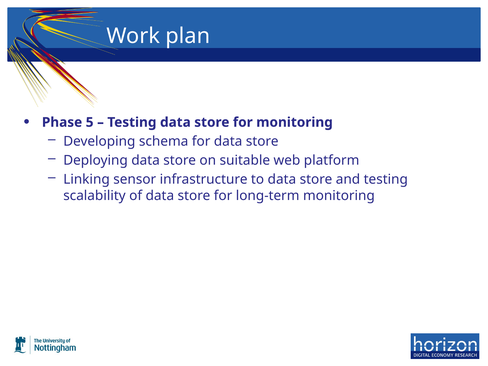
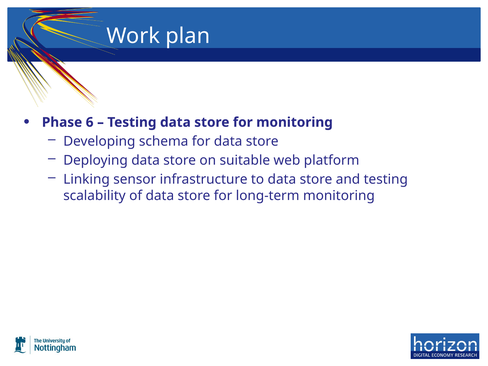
5: 5 -> 6 (90, 122)
